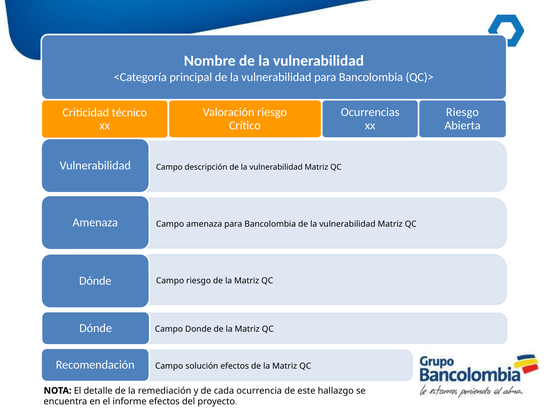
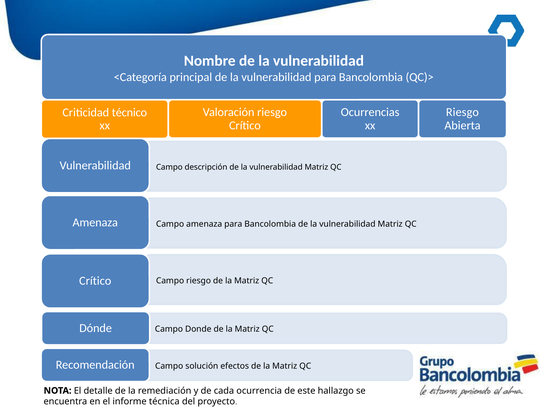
Dónde: Dónde -> Crítico (95, 281)
informe efectos: efectos -> técnica (164, 402)
